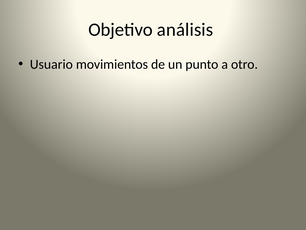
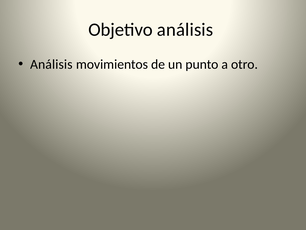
Usuario: Usuario -> Análisis (51, 64)
